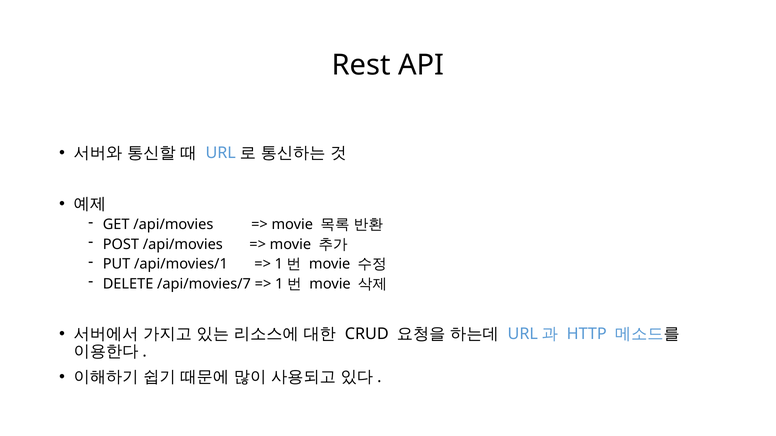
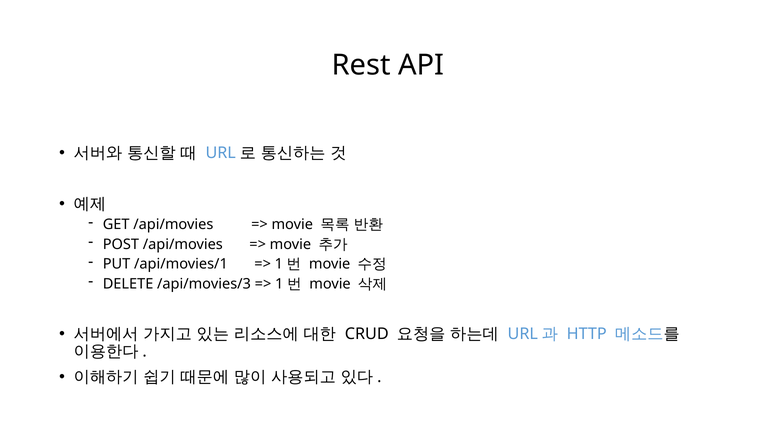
/api/movies/7: /api/movies/7 -> /api/movies/3 (204, 284)
